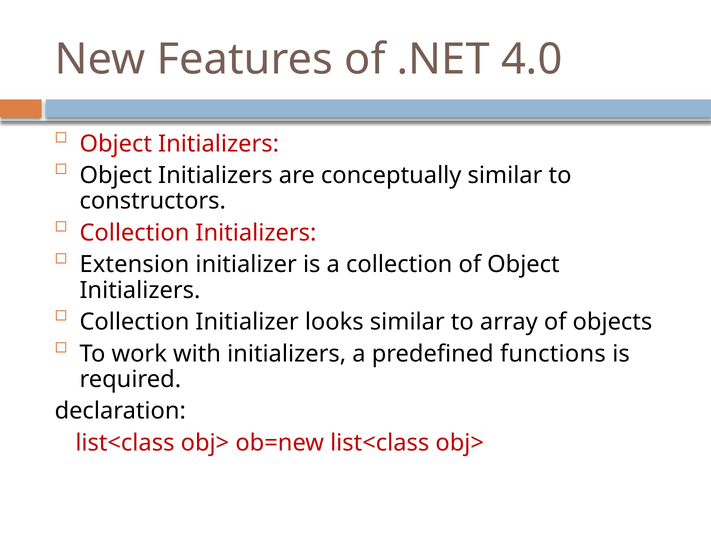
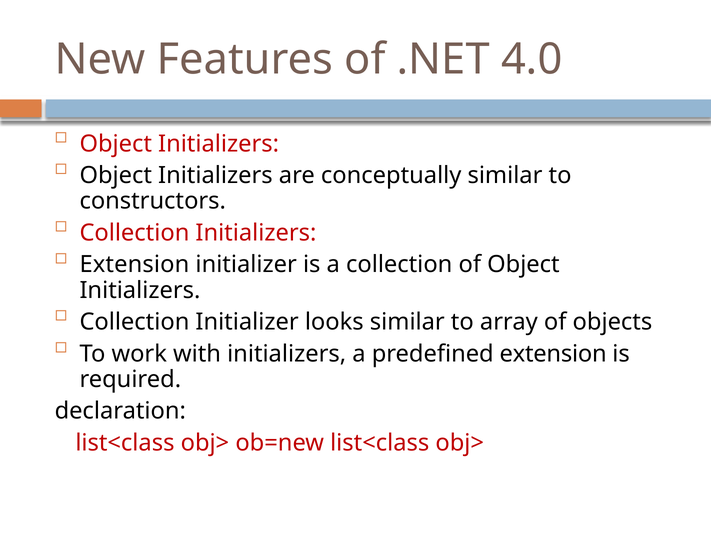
predefined functions: functions -> extension (553, 354)
